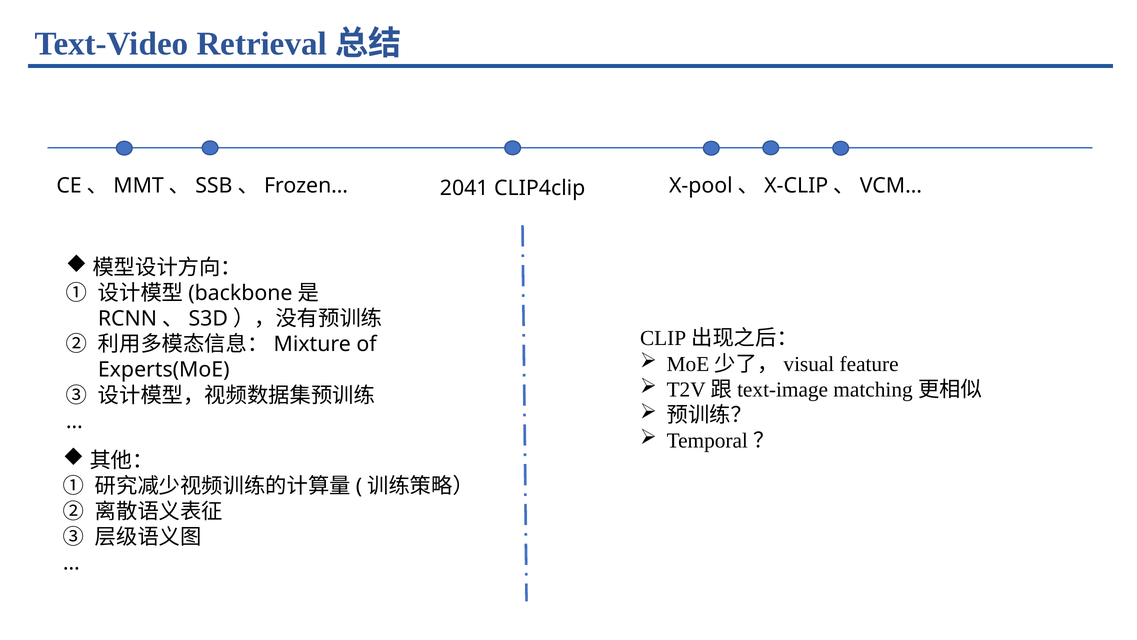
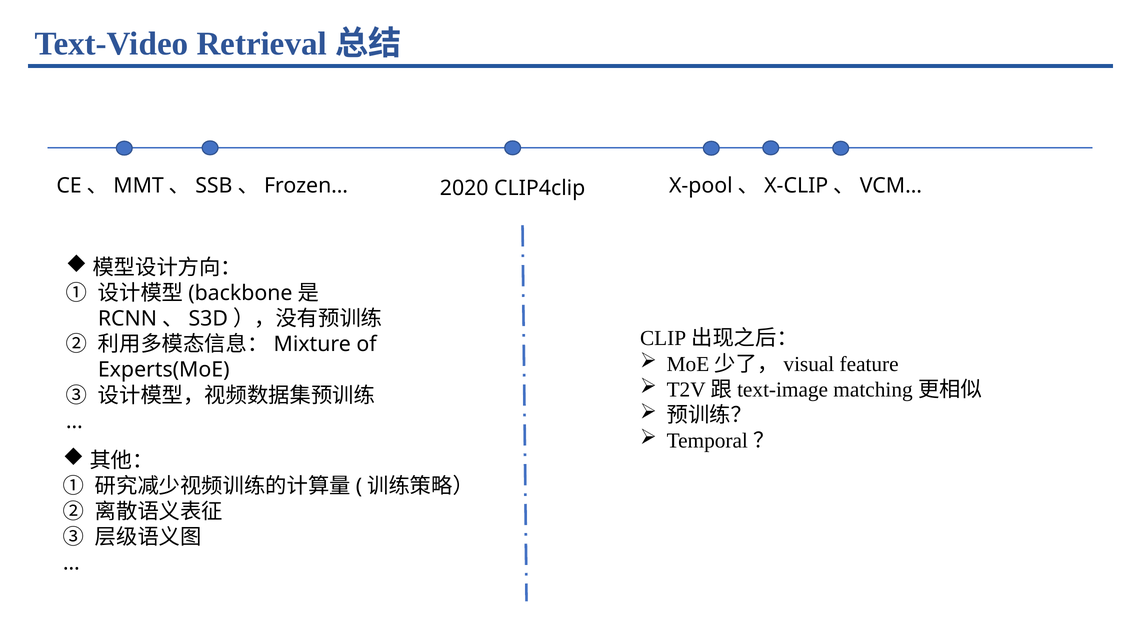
2041: 2041 -> 2020 (464, 188)
